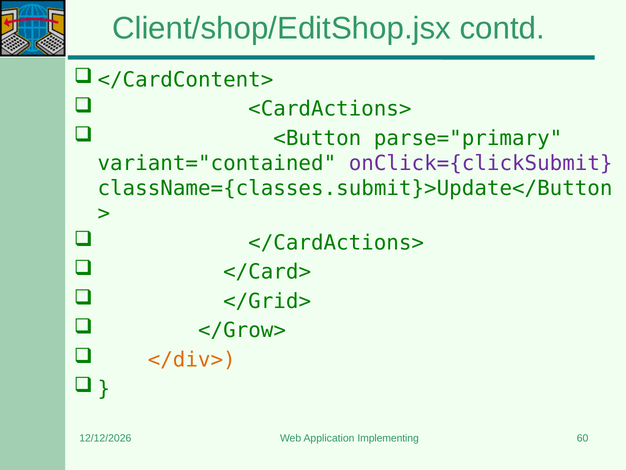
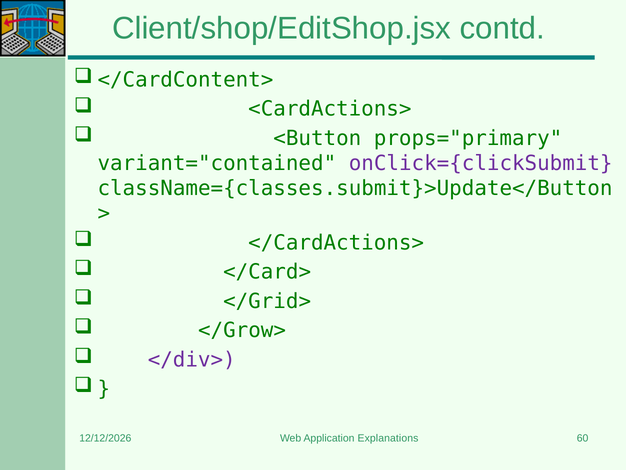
parse="primary: parse="primary -> props="primary (468, 138)
</div> colour: orange -> purple (192, 359)
Implementing: Implementing -> Explanations (388, 438)
